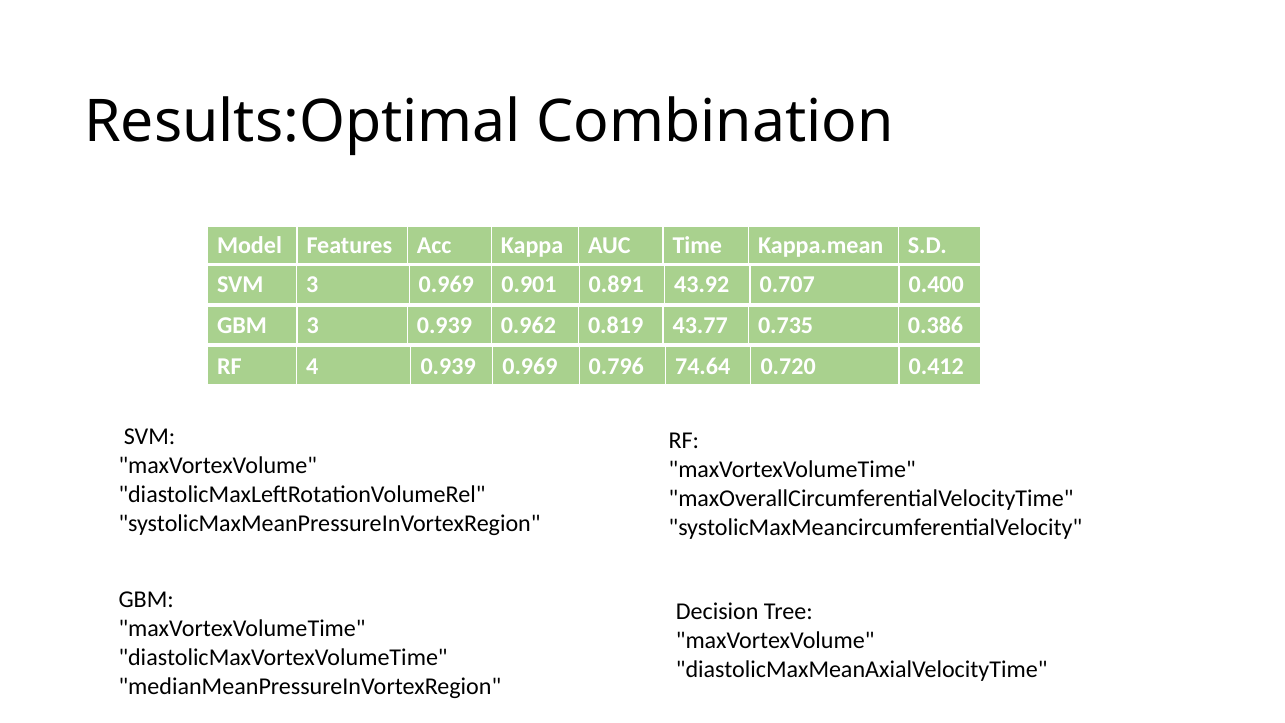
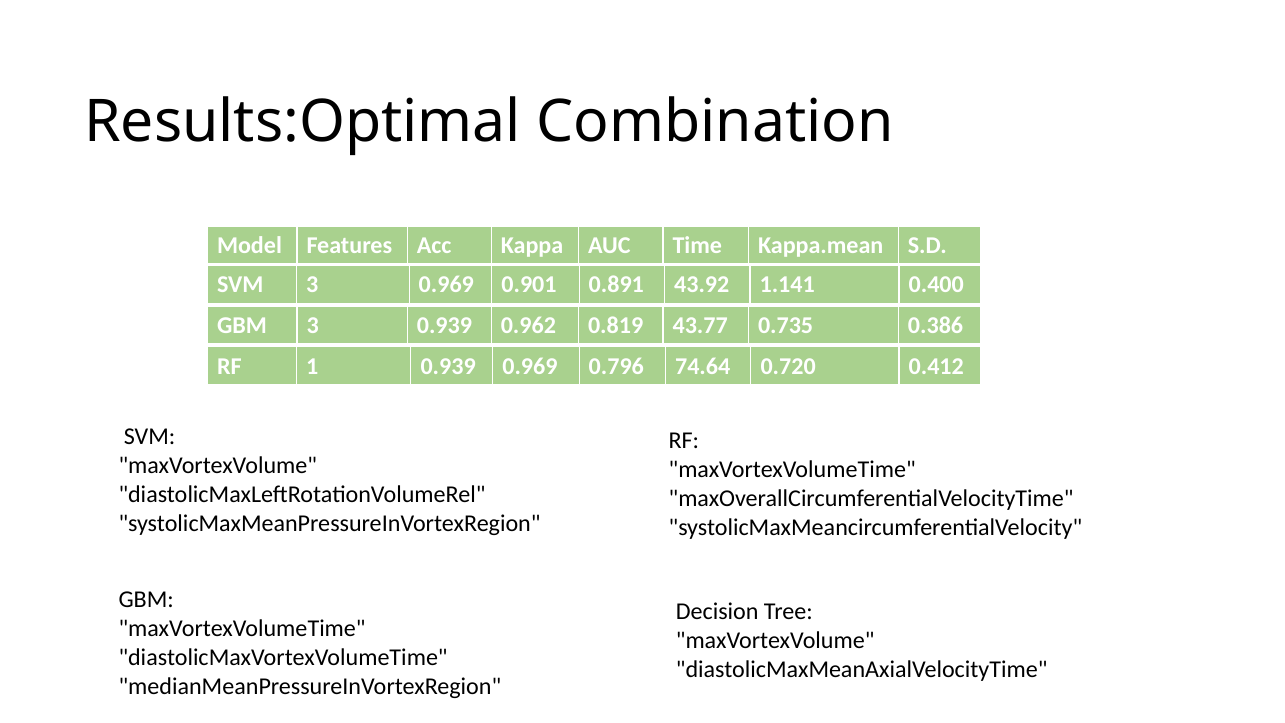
0.707: 0.707 -> 1.141 (787, 285)
4: 4 -> 1 (312, 366)
